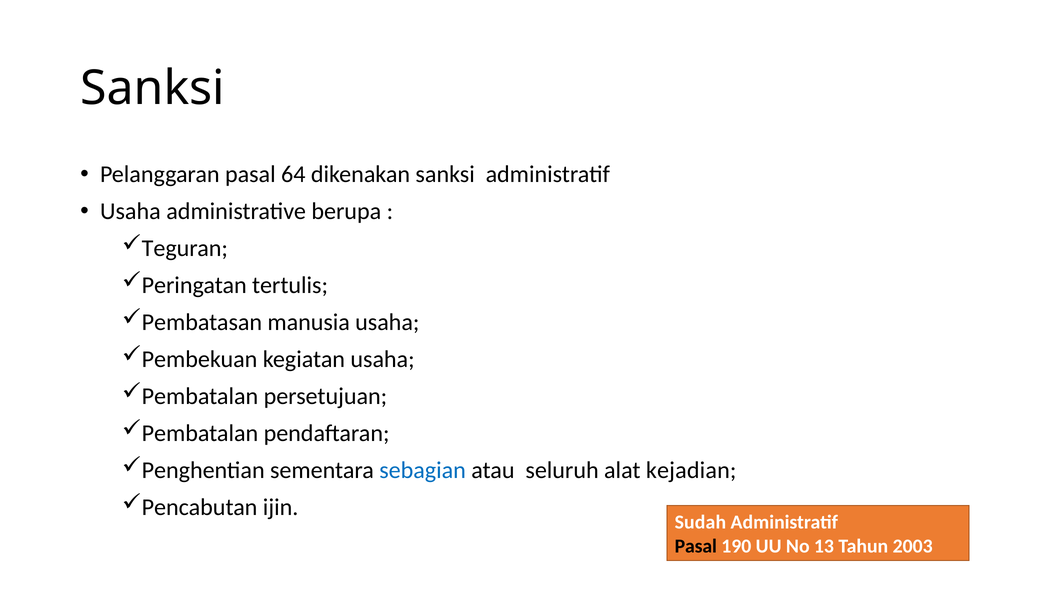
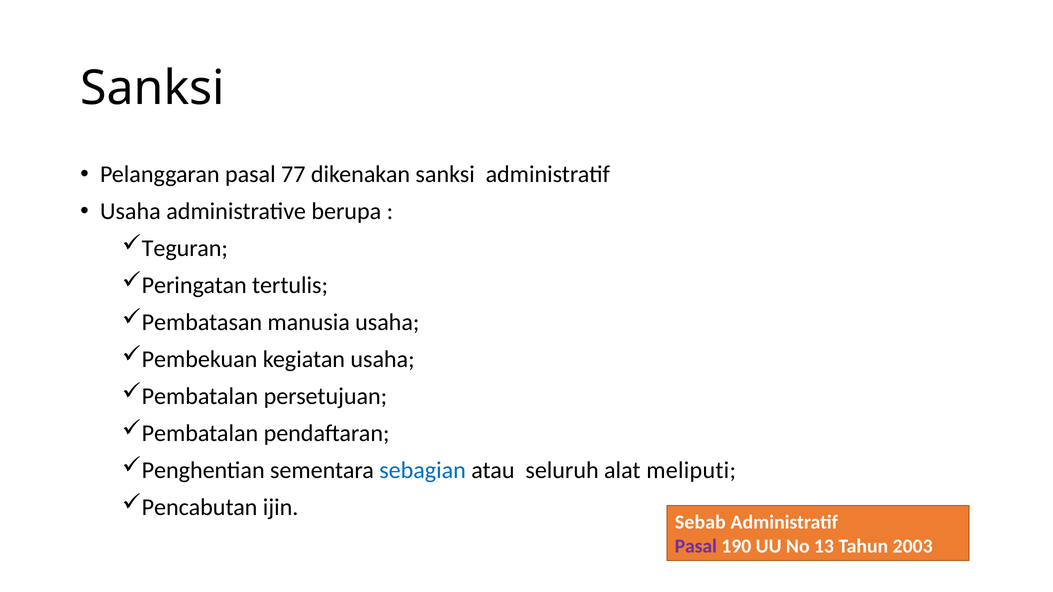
64: 64 -> 77 (293, 174)
kejadian: kejadian -> meliputi (691, 471)
Sudah: Sudah -> Sebab (700, 523)
Pasal colour: black -> purple (696, 546)
